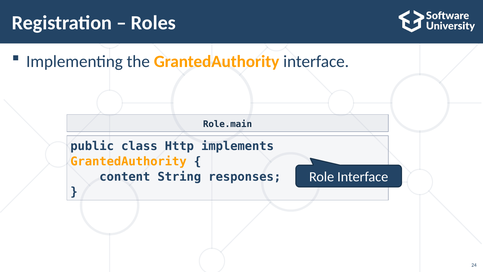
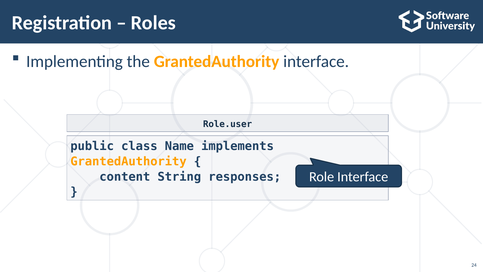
Role.main: Role.main -> Role.user (228, 124)
Http: Http -> Name (179, 146)
